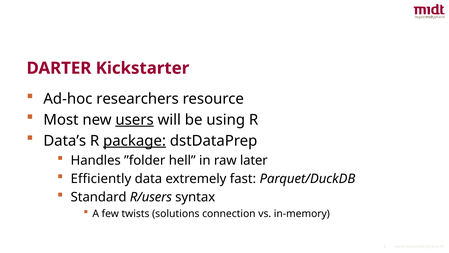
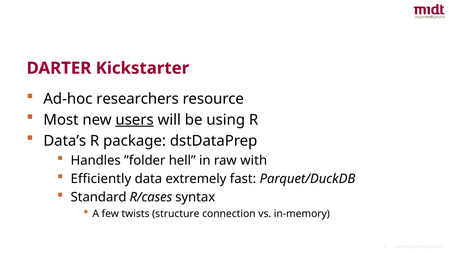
package underline: present -> none (135, 141)
later: later -> with (254, 160)
R/users: R/users -> R/cases (151, 197)
solutions: solutions -> structure (176, 213)
